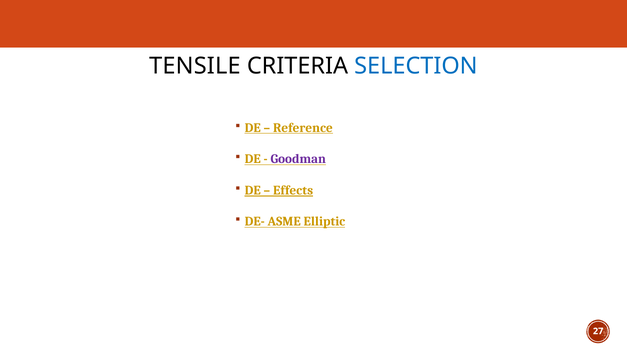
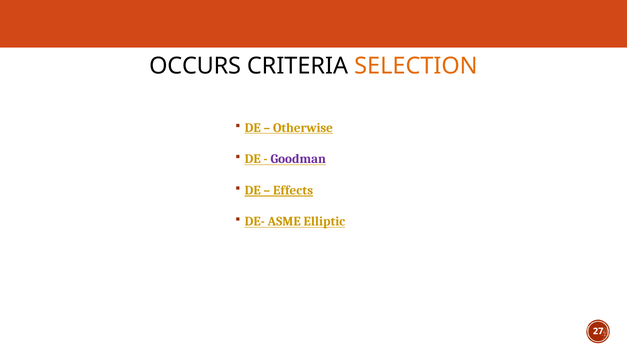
TENSILE: TENSILE -> OCCURS (195, 66)
SELECTION colour: blue -> orange (416, 66)
Reference: Reference -> Otherwise (303, 128)
